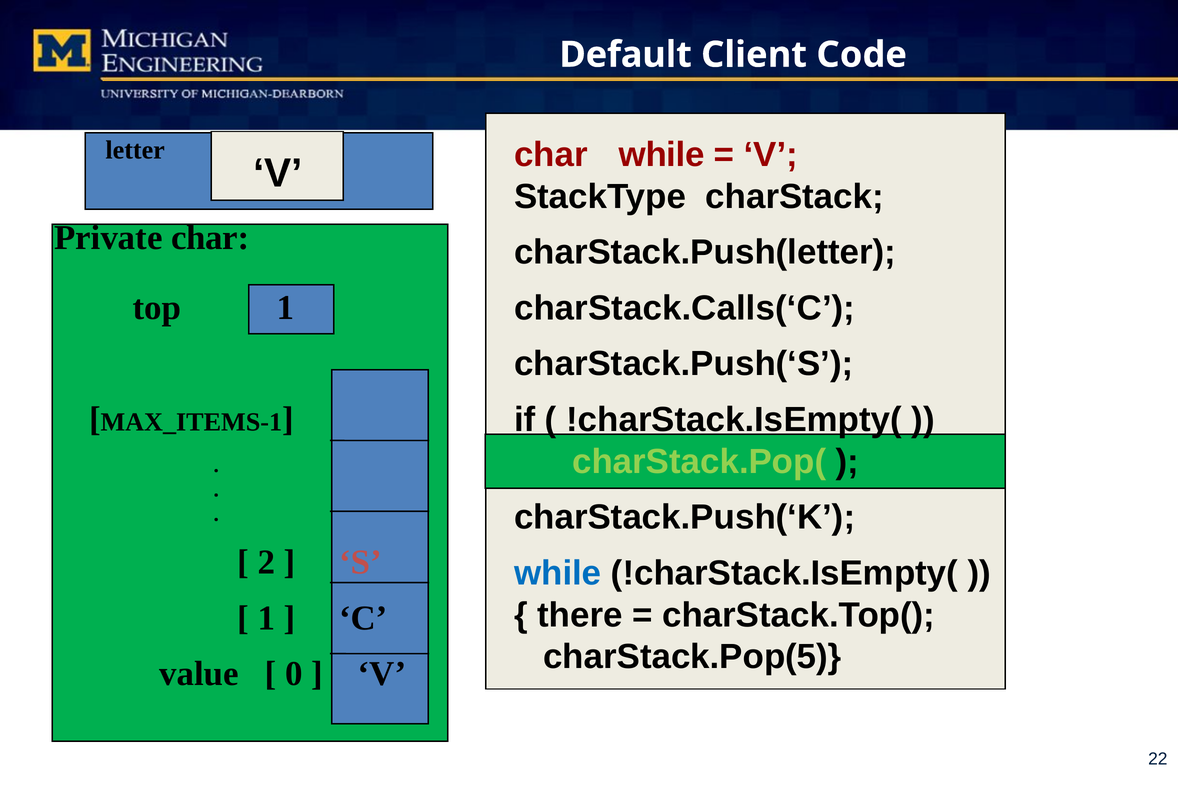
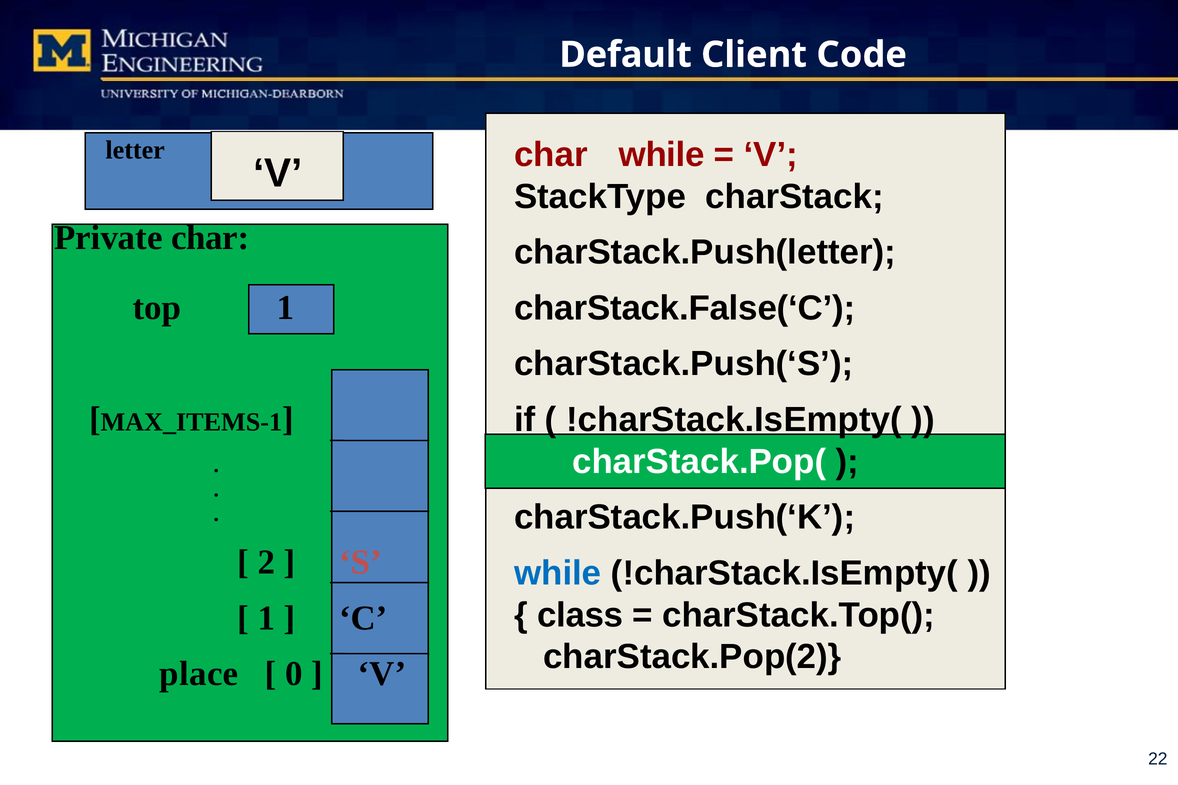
charStack.Calls(‘C: charStack.Calls(‘C -> charStack.False(‘C (685, 308)
charStack.Pop( colour: light green -> white (699, 462)
there: there -> class (580, 615)
charStack.Pop(5: charStack.Pop(5 -> charStack.Pop(2 (692, 657)
value: value -> place (199, 674)
